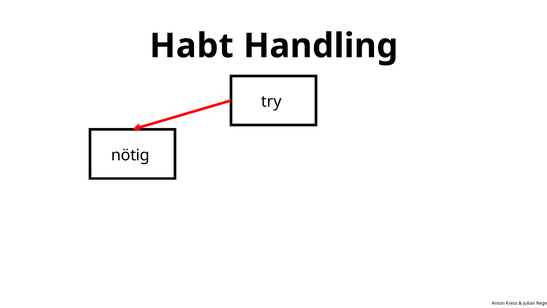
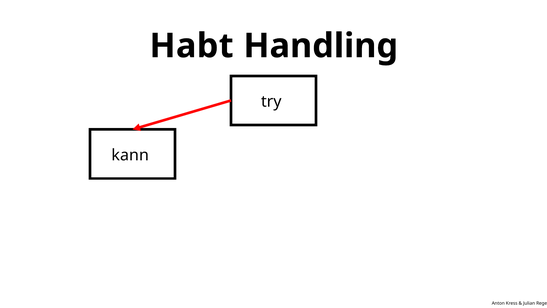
nötig: nötig -> kann (130, 155)
